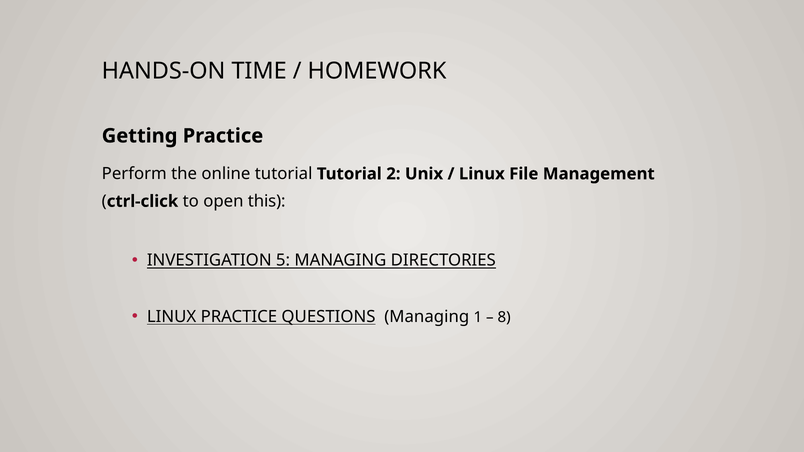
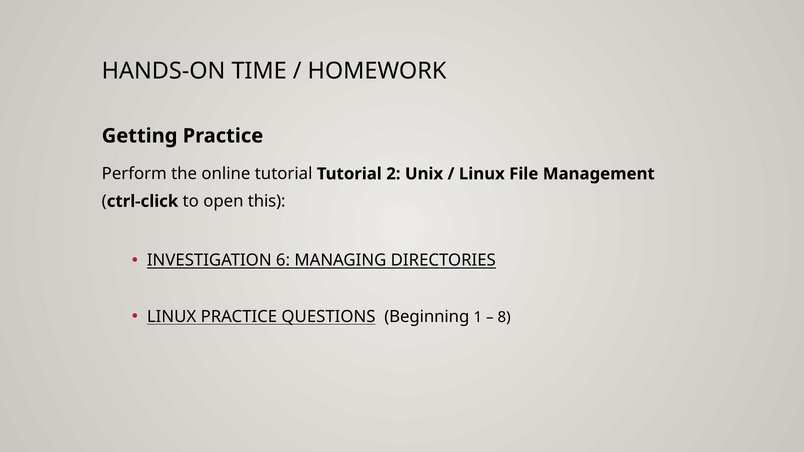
5: 5 -> 6 (283, 261)
QUESTIONS Managing: Managing -> Beginning (427, 317)
